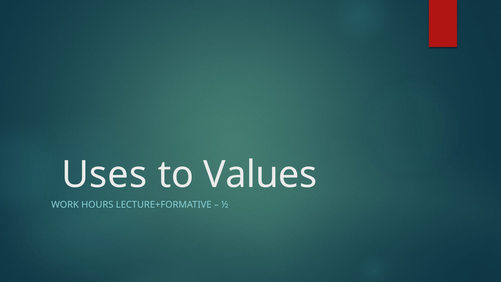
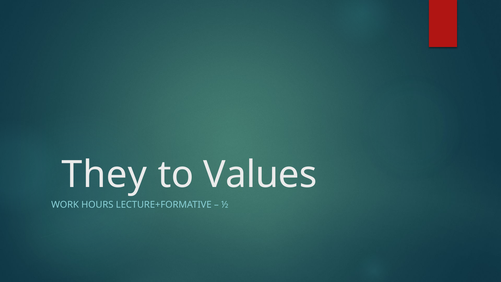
Uses: Uses -> They (104, 175)
